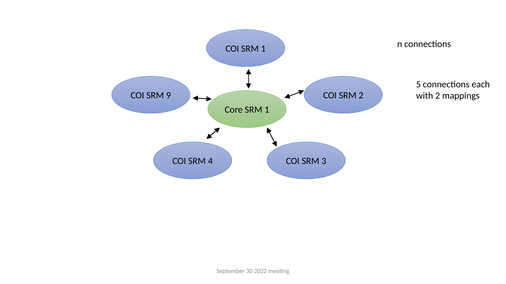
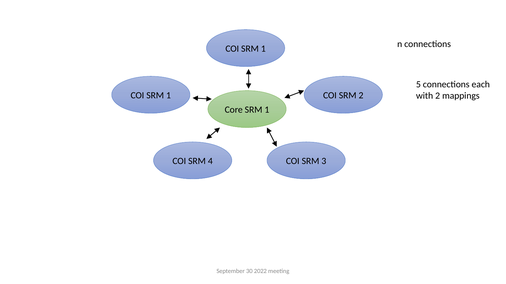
9: 9 -> 1 (169, 96)
